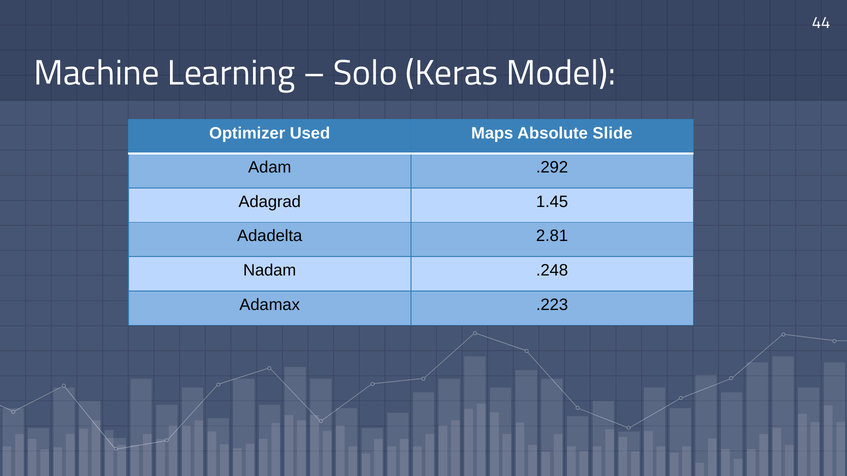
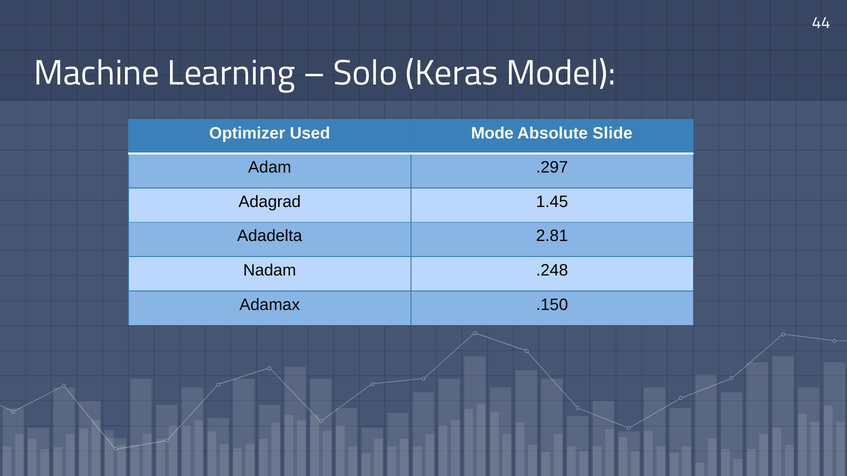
Maps: Maps -> Mode (492, 133)
.292: .292 -> .297 (552, 168)
.223: .223 -> .150 (552, 305)
